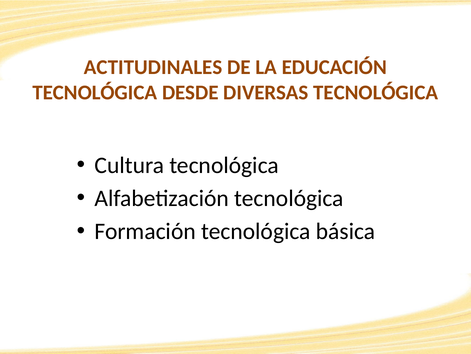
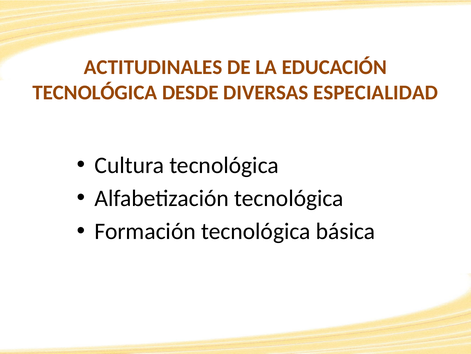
DIVERSAS TECNOLÓGICA: TECNOLÓGICA -> ESPECIALIDAD (376, 92)
